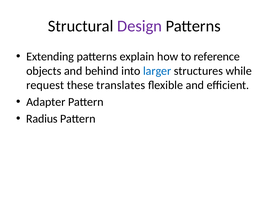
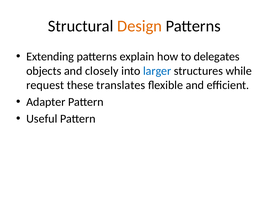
Design colour: purple -> orange (140, 26)
reference: reference -> delegates (217, 56)
behind: behind -> closely (102, 71)
Radius: Radius -> Useful (42, 119)
